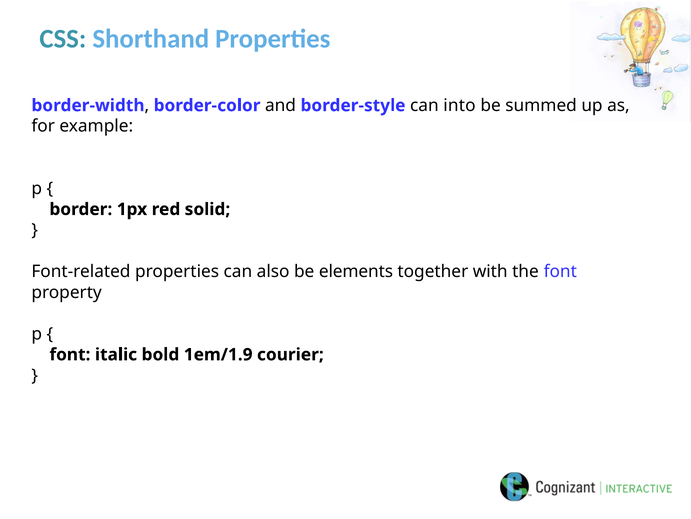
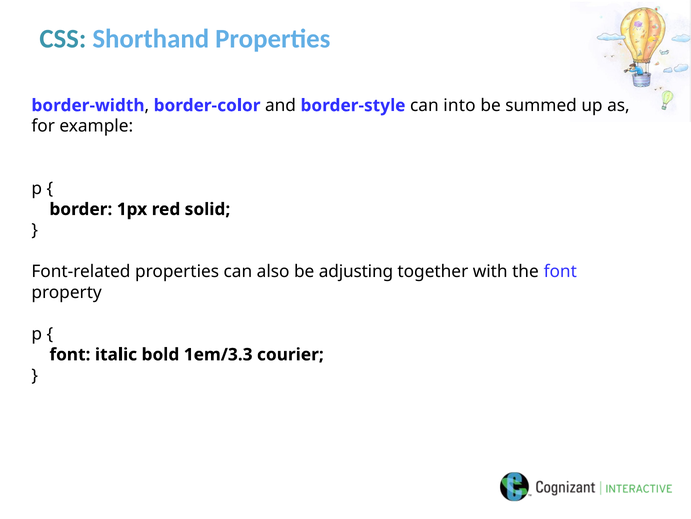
elements: elements -> adjusting (356, 271)
1em/1.9: 1em/1.9 -> 1em/3.3 (218, 354)
